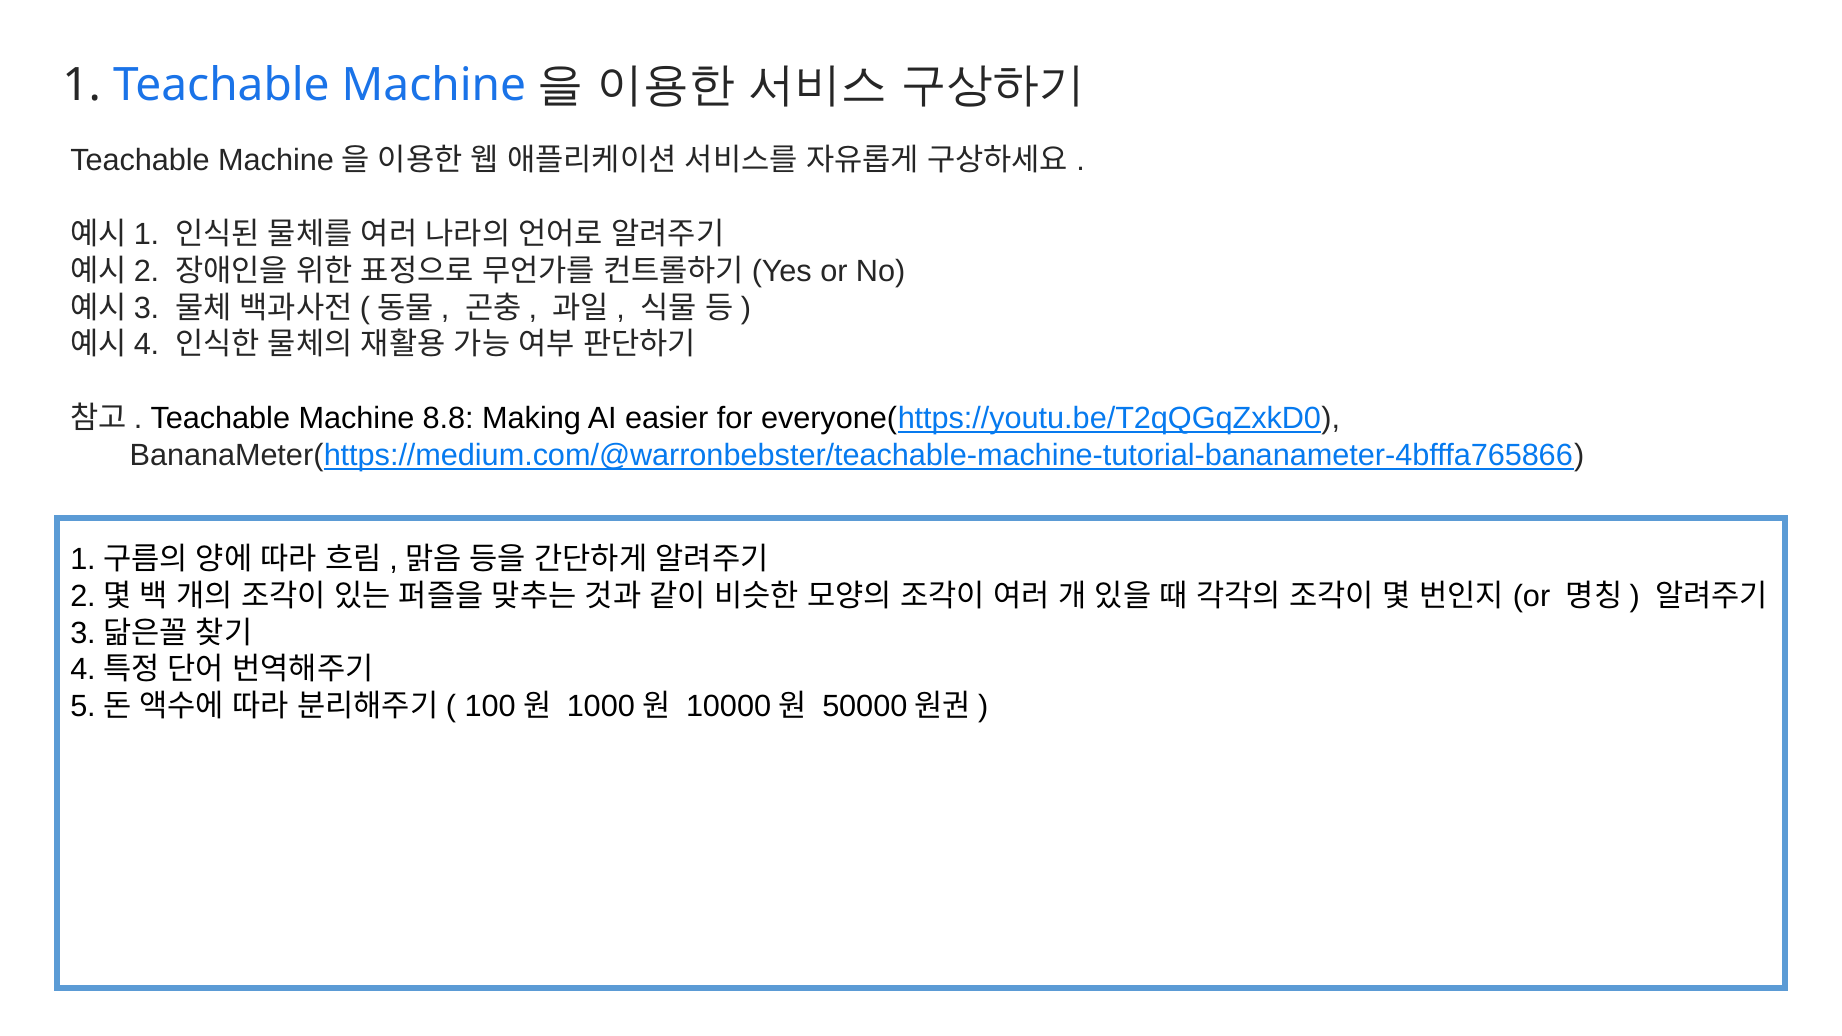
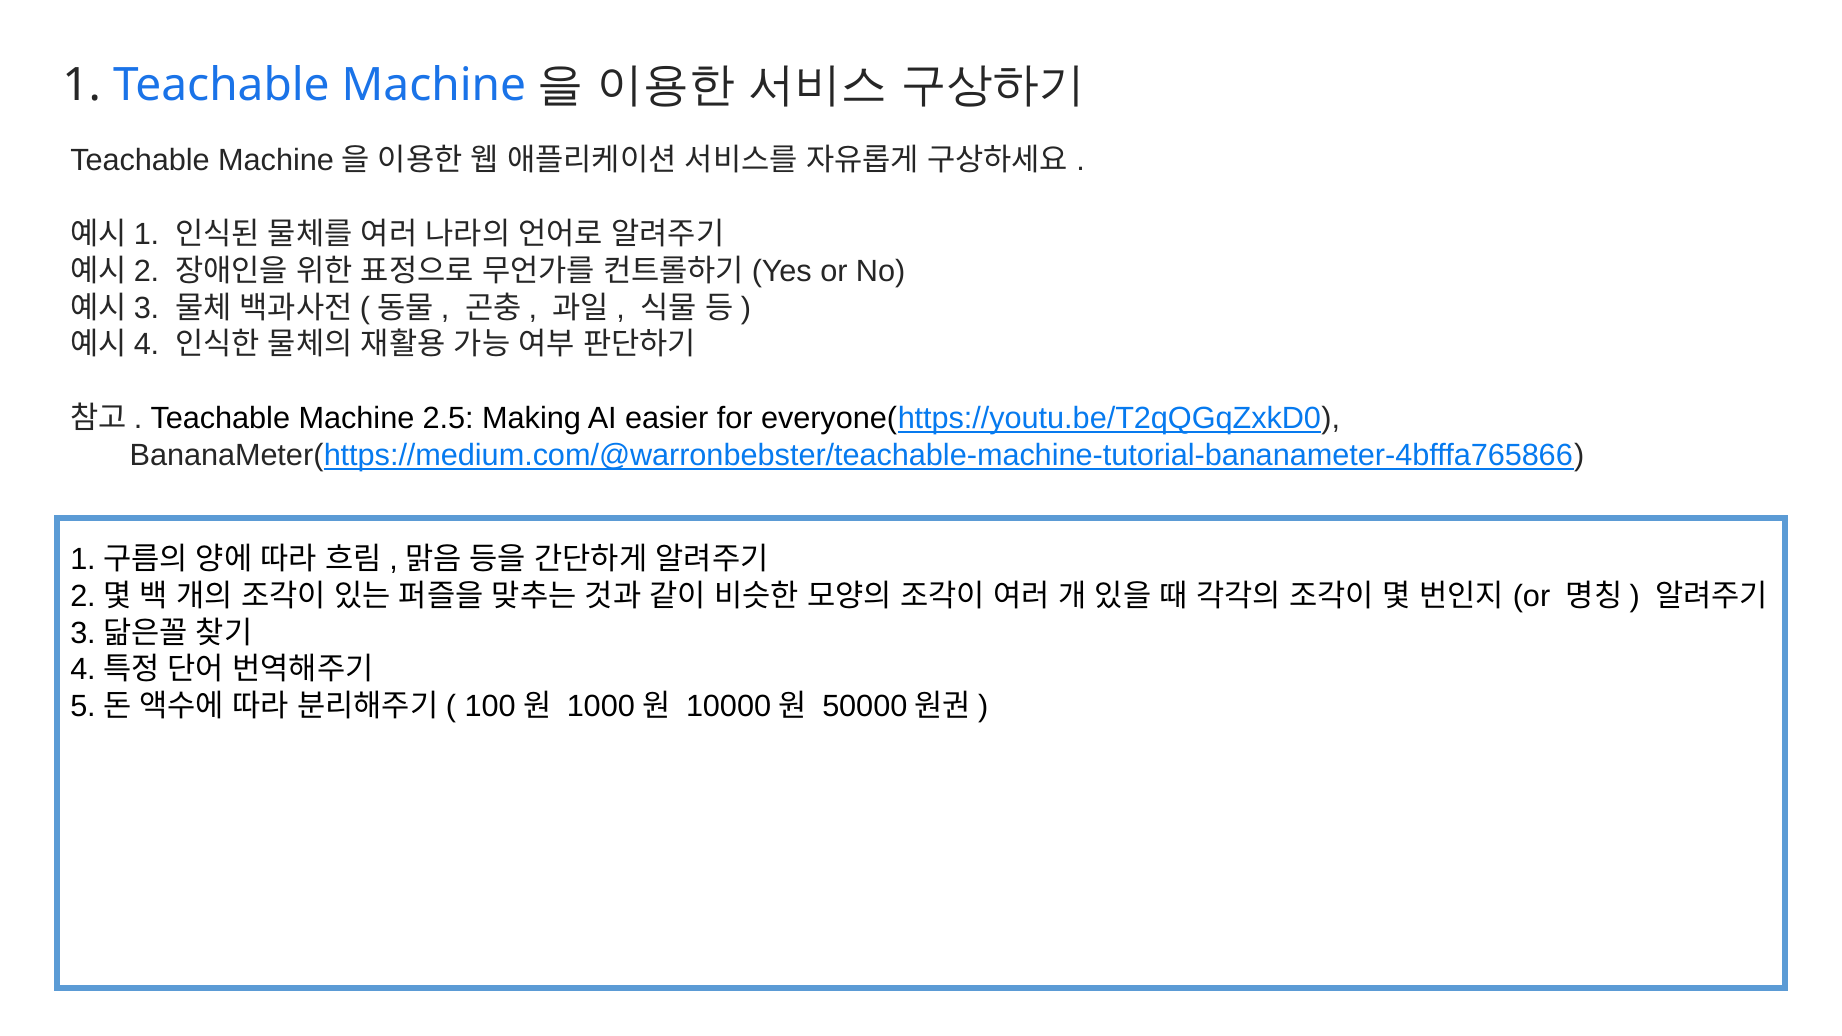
8.8: 8.8 -> 2.5 (448, 418)
